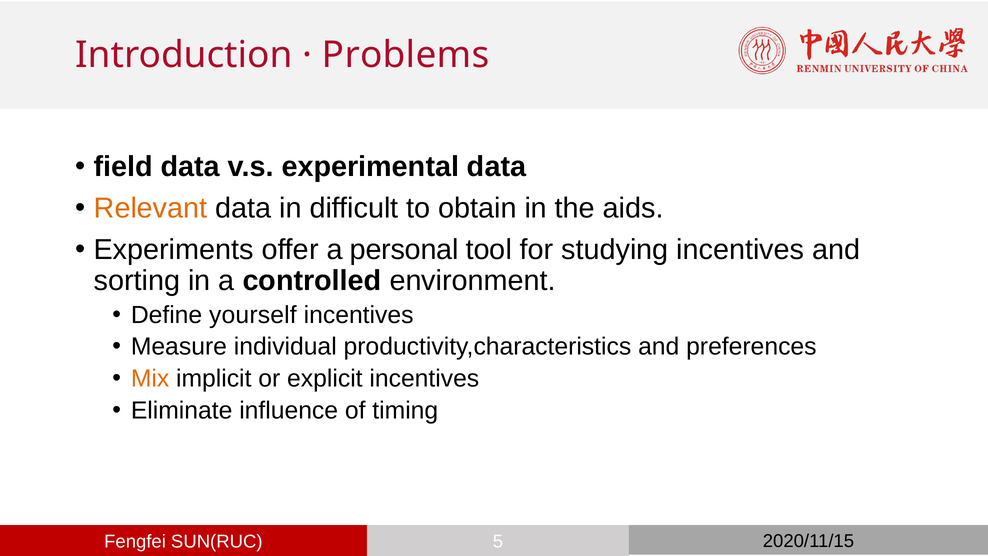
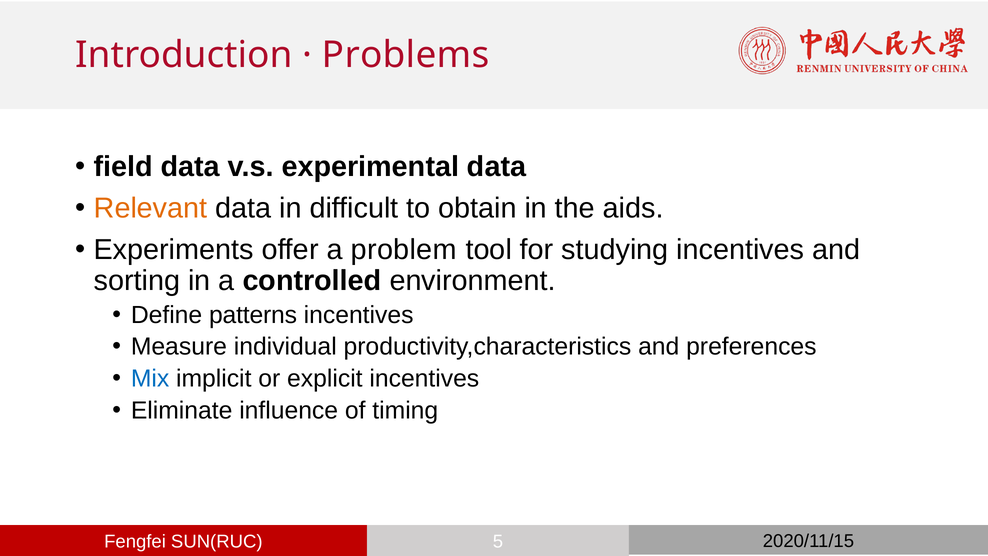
personal: personal -> problem (404, 250)
yourself: yourself -> patterns (253, 315)
Mix colour: orange -> blue (150, 378)
